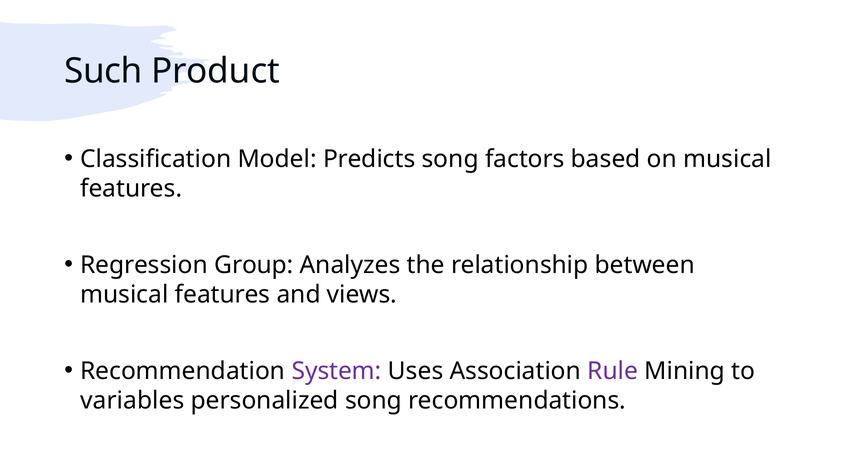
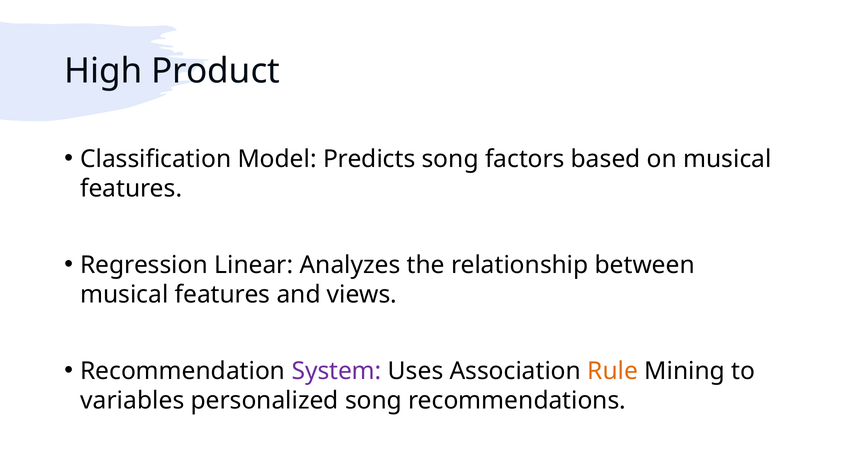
Such: Such -> High (103, 71)
Group: Group -> Linear (254, 265)
Rule colour: purple -> orange (613, 371)
